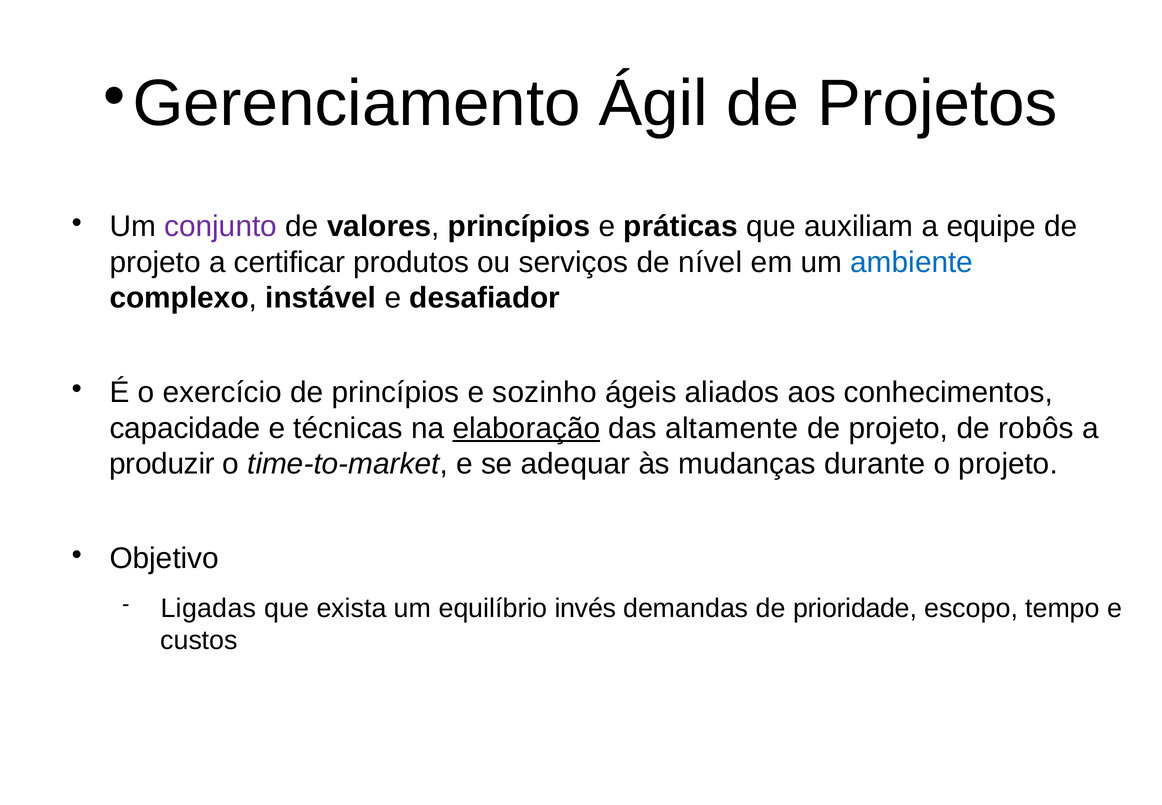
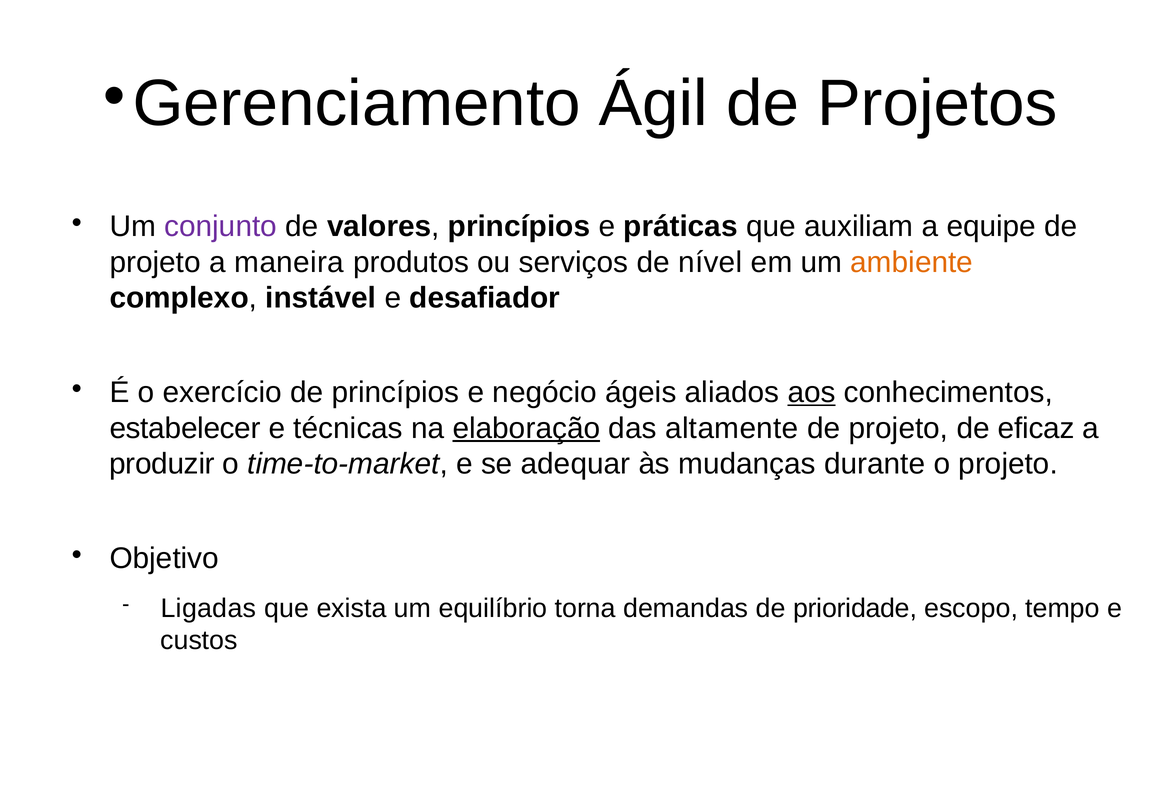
certificar: certificar -> maneira (289, 262)
ambiente colour: blue -> orange (912, 262)
sozinho: sozinho -> negócio (545, 392)
aos underline: none -> present (812, 392)
capacidade: capacidade -> estabelecer (185, 428)
robôs: robôs -> eficaz (1036, 428)
invés: invés -> torna (585, 608)
